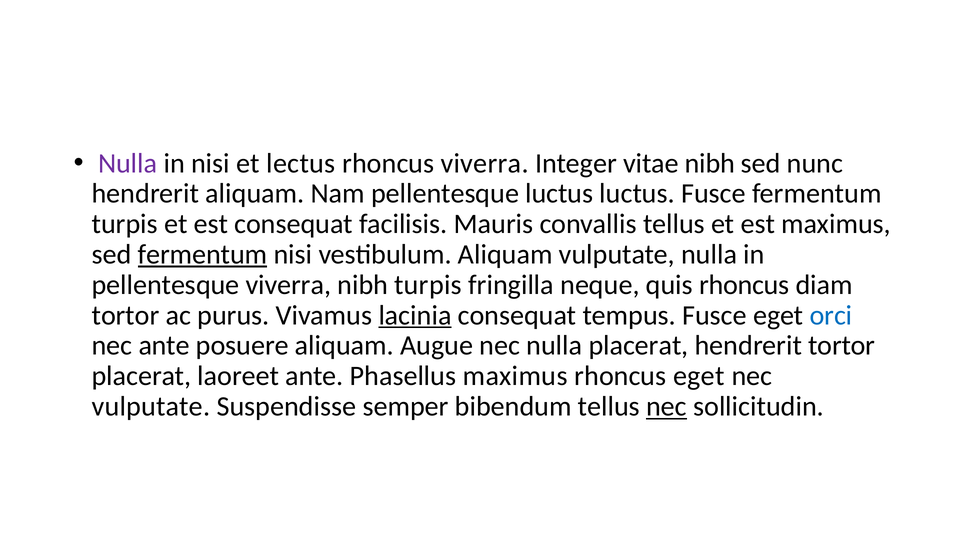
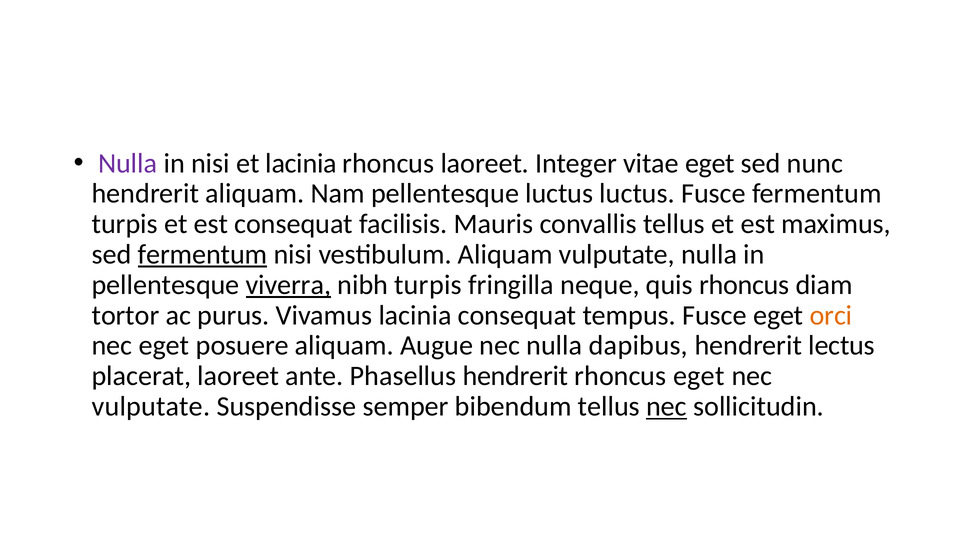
et lectus: lectus -> lacinia (301, 163)
rhoncus viverra: viverra -> laoreet (485, 163)
vitae nibh: nibh -> eget (710, 163)
viverra underline: none -> present (288, 285)
lacinia underline: present -> none (415, 315)
orci colour: blue -> orange (831, 315)
nec ante: ante -> eget (164, 346)
nulla placerat: placerat -> dapibus (638, 346)
hendrerit tortor: tortor -> lectus (842, 346)
Phasellus maximus: maximus -> hendrerit (515, 376)
